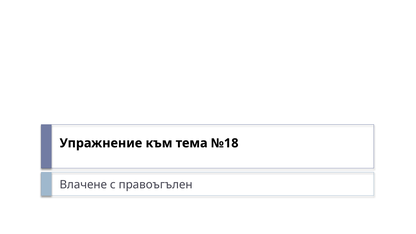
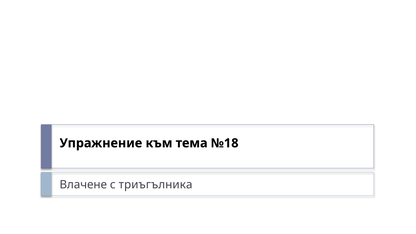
правоъгълен: правоъгълен -> триъгълника (156, 185)
